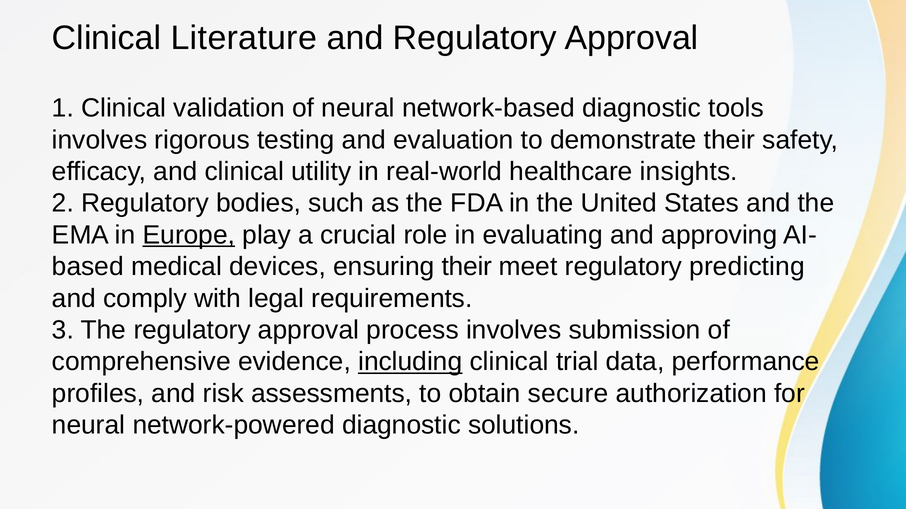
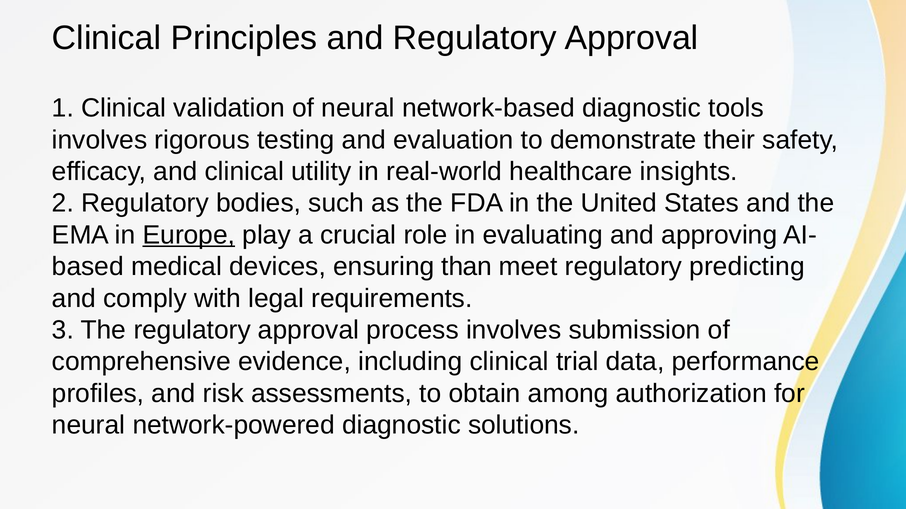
Literature: Literature -> Principles (244, 38)
ensuring their: their -> than (467, 267)
including underline: present -> none (410, 362)
secure: secure -> among (568, 394)
